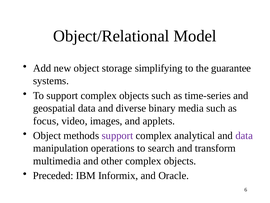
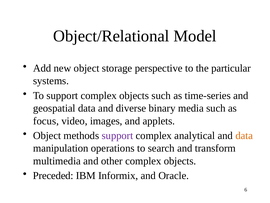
simplifying: simplifying -> perspective (159, 68)
guarantee: guarantee -> particular (231, 68)
data colour: purple -> orange (244, 135)
